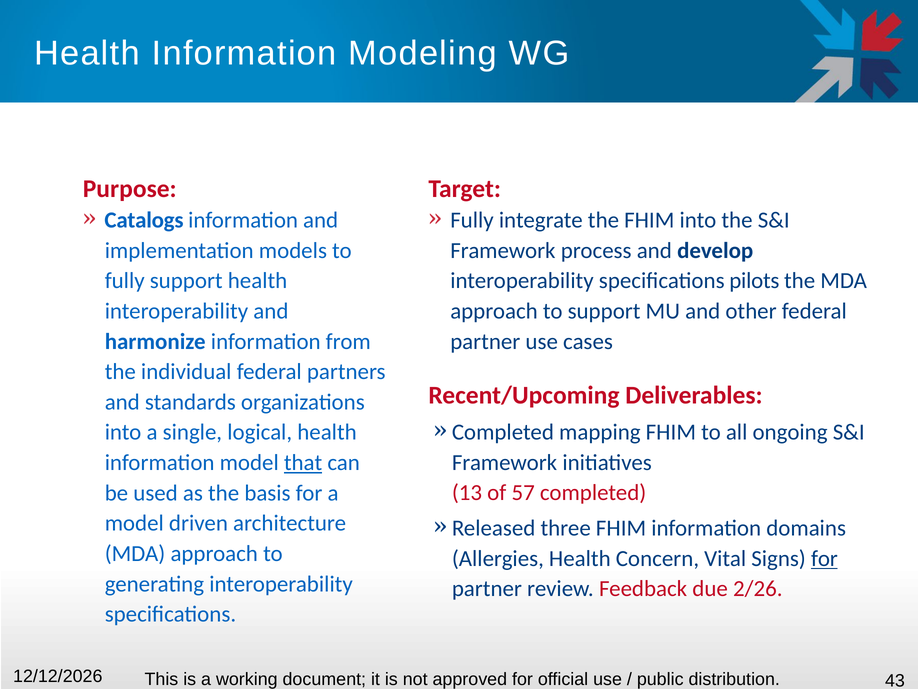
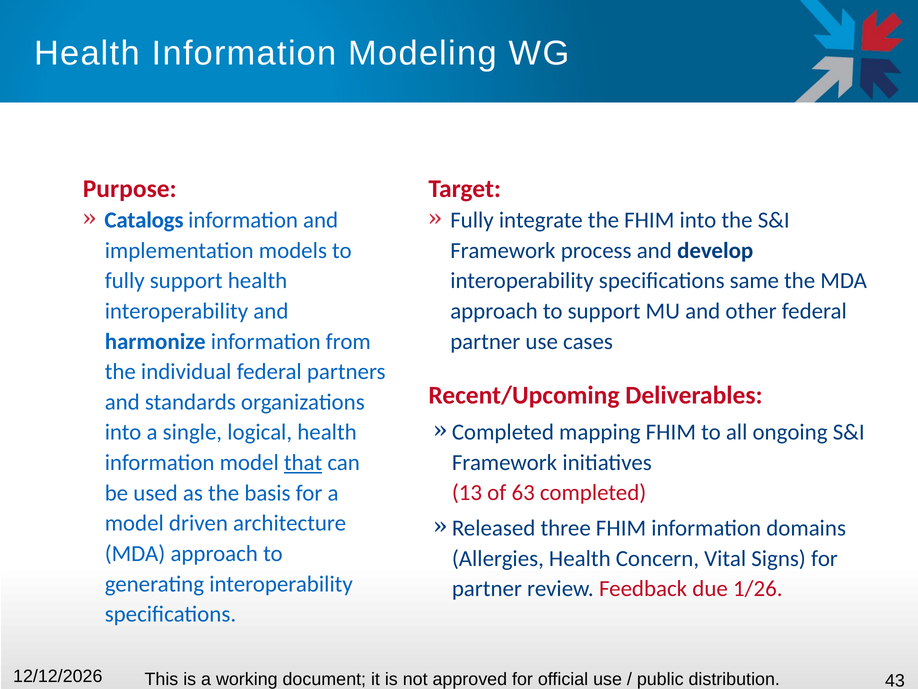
pilots: pilots -> same (754, 281)
57: 57 -> 63 (523, 493)
for underline: present -> none (824, 558)
2/26: 2/26 -> 1/26 (758, 588)
